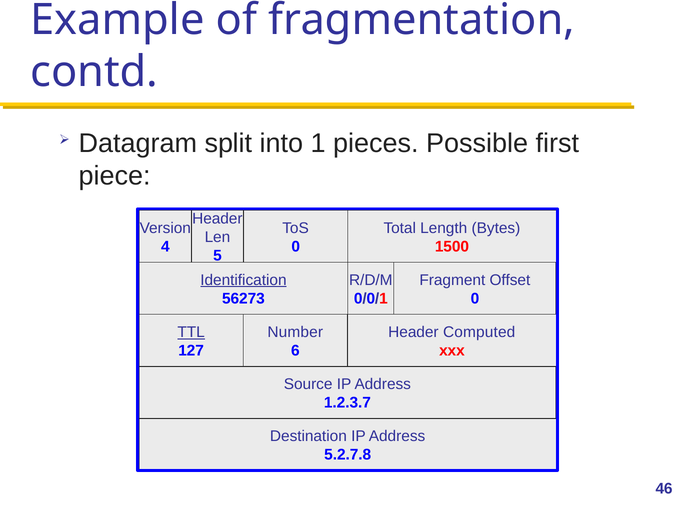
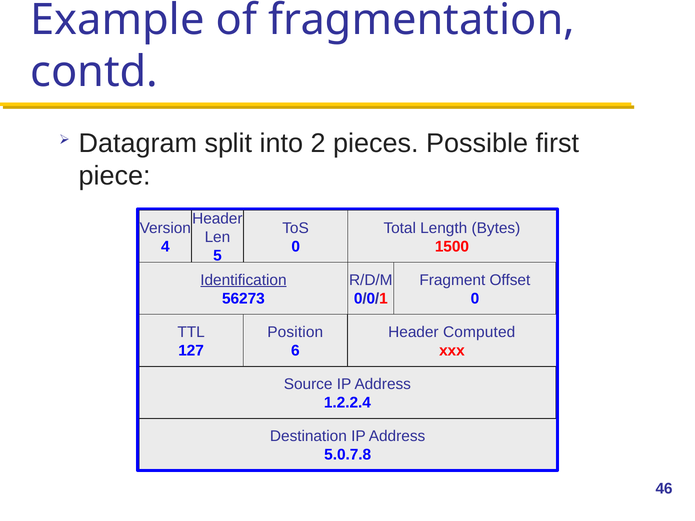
1: 1 -> 2 (318, 143)
TTL underline: present -> none (191, 332)
Number: Number -> Position (295, 332)
1.2.3.7: 1.2.3.7 -> 1.2.2.4 (347, 403)
5.2.7.8: 5.2.7.8 -> 5.0.7.8 (348, 455)
